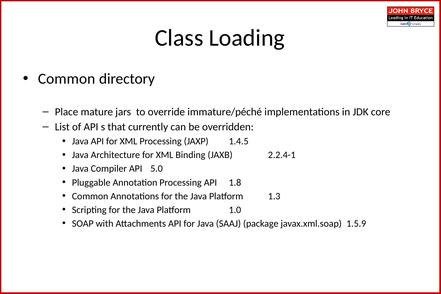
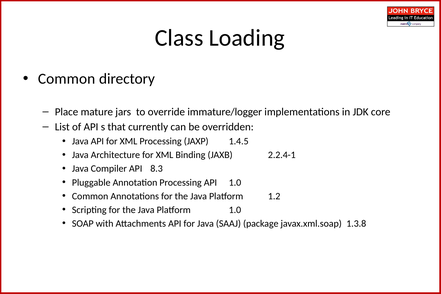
immature/péché: immature/péché -> immature/logger (225, 112)
5.0: 5.0 -> 8.3 (157, 169)
API 1.8: 1.8 -> 1.0 (235, 182)
1.3: 1.3 -> 1.2 (274, 196)
1.5.9: 1.5.9 -> 1.3.8 (356, 224)
